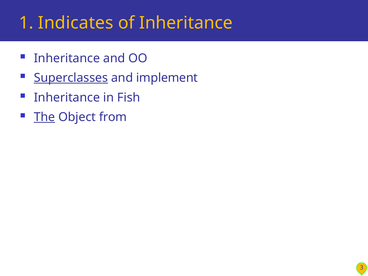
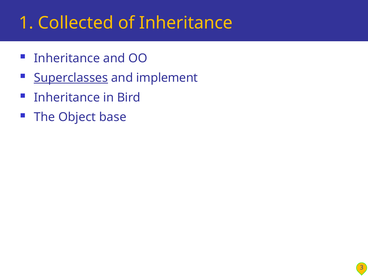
Indicates: Indicates -> Collected (76, 23)
Fish: Fish -> Bird (129, 97)
The underline: present -> none (44, 117)
from: from -> base (113, 117)
